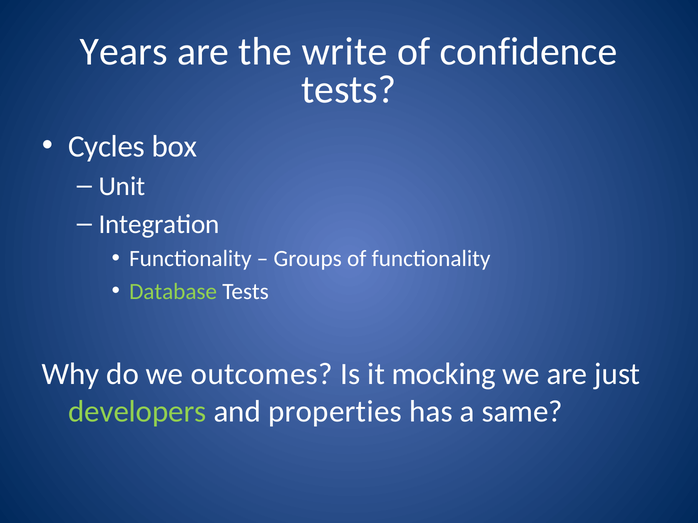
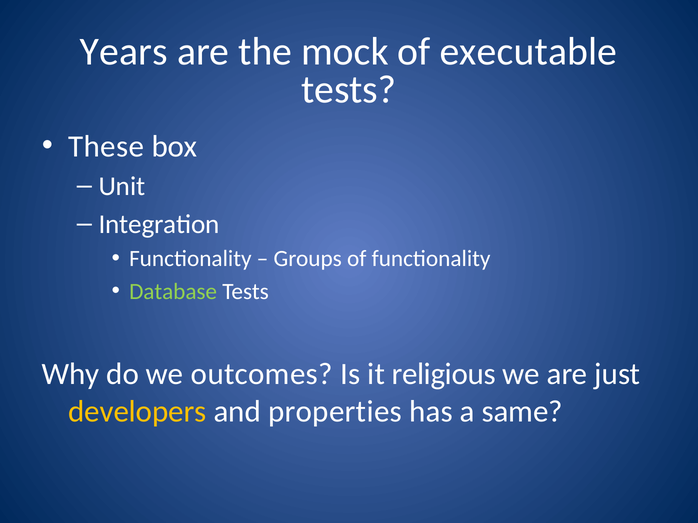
write: write -> mock (345, 51)
confidence: confidence -> executable (528, 51)
Cycles: Cycles -> These (106, 146)
mocking: mocking -> religious (444, 374)
developers colour: light green -> yellow (137, 412)
